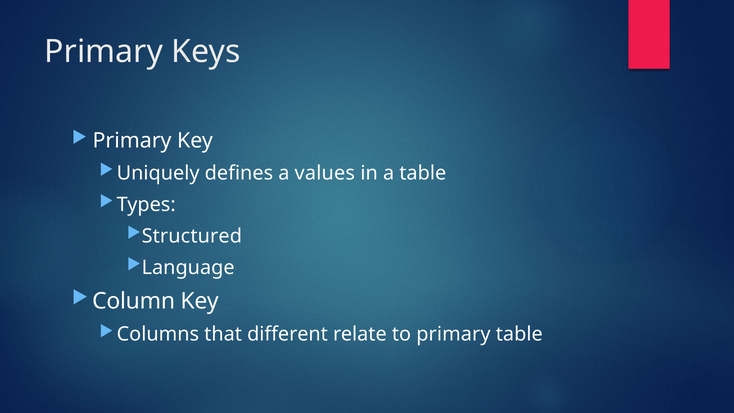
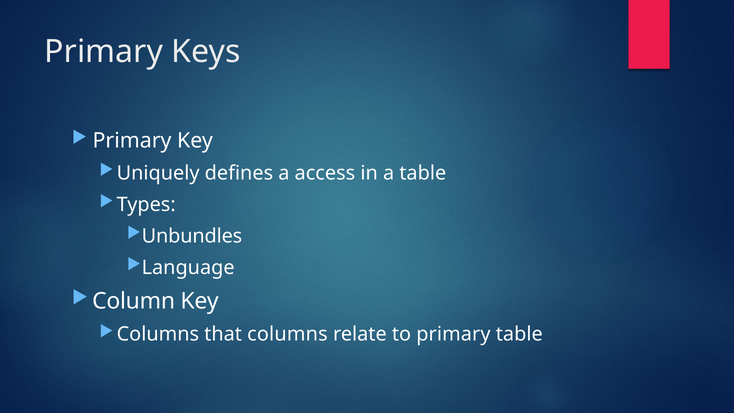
values: values -> access (325, 173)
Structured: Structured -> Unbundles (192, 236)
that different: different -> columns (287, 334)
